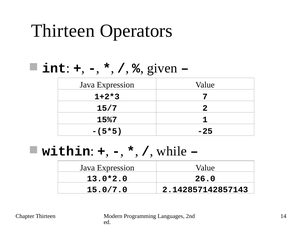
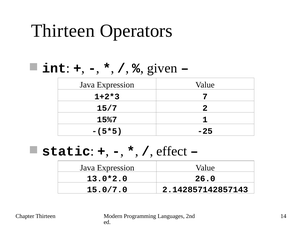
within: within -> static (66, 152)
while: while -> effect (172, 152)
